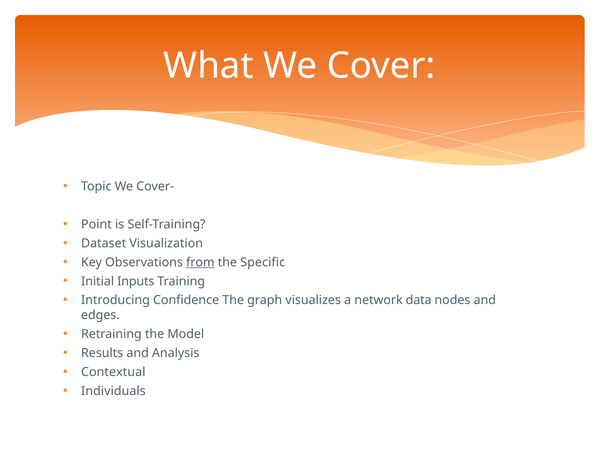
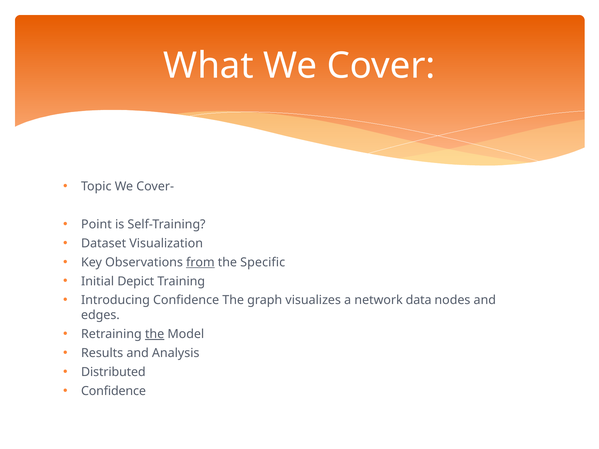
Inputs: Inputs -> Depict (136, 281)
the underline: none -> present (155, 334)
Contextual: Contextual -> Distributed (113, 372)
Individuals: Individuals -> Confidence (113, 391)
